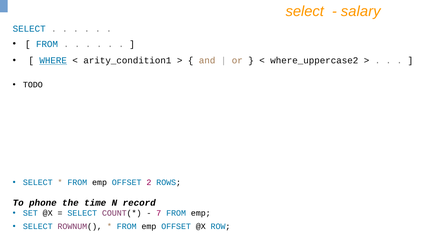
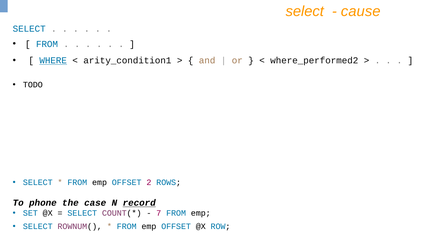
salary: salary -> cause (361, 11)
where_uppercase2: where_uppercase2 -> where_performed2 (314, 61)
time: time -> case (95, 203)
record underline: none -> present (139, 203)
